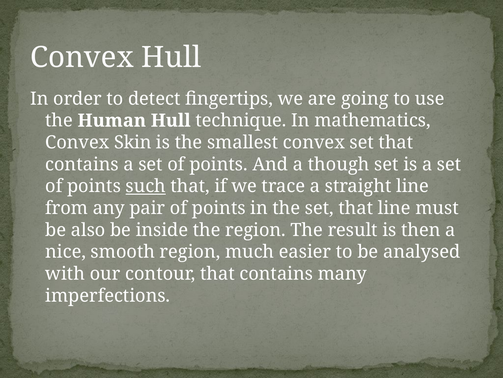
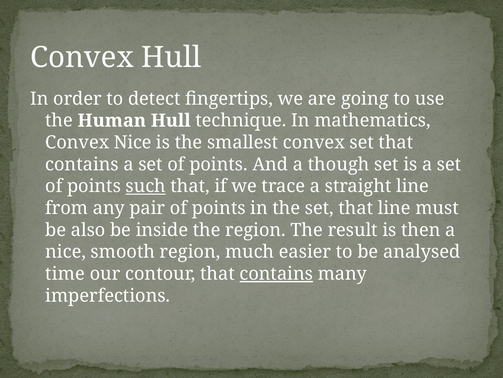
Convex Skin: Skin -> Nice (133, 142)
with: with -> time (65, 273)
contains underline: none -> present (276, 273)
